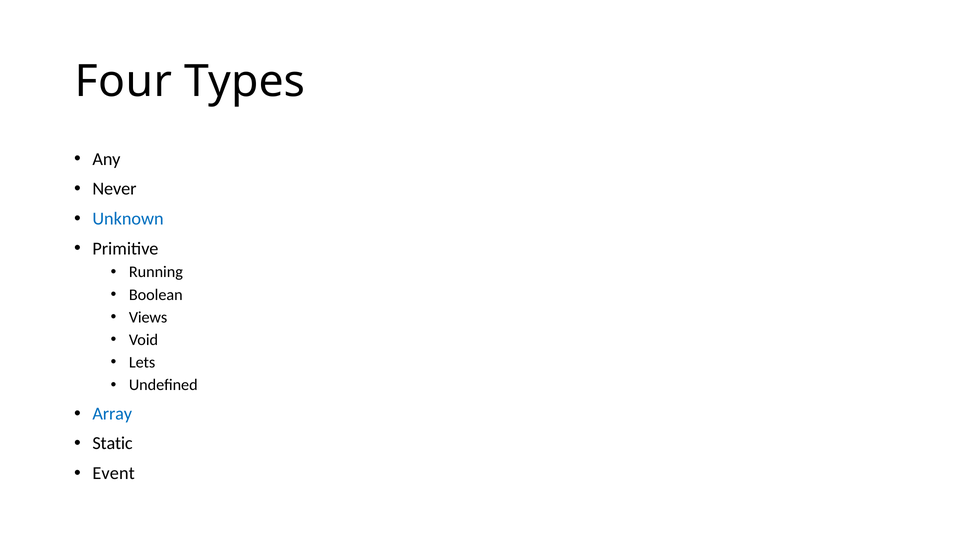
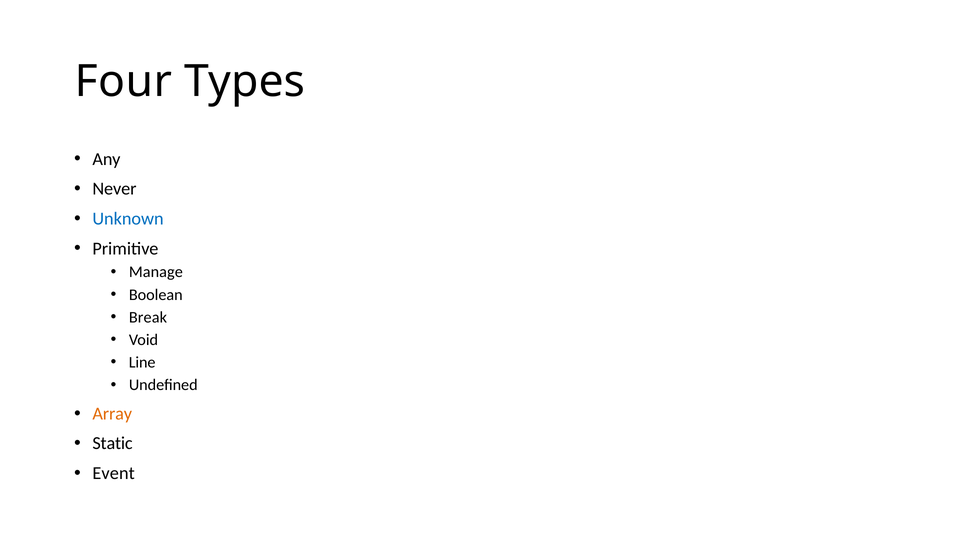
Running: Running -> Manage (156, 272)
Views: Views -> Break (148, 317)
Lets: Lets -> Line (142, 363)
Array colour: blue -> orange (112, 414)
